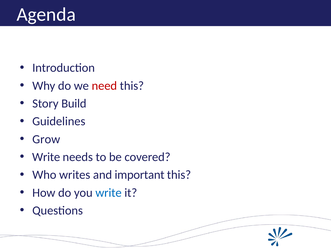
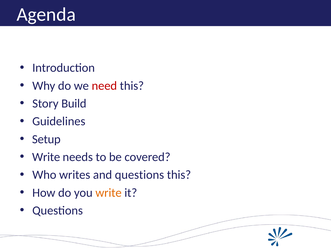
Grow: Grow -> Setup (46, 139)
and important: important -> questions (139, 175)
write colour: blue -> orange (109, 193)
